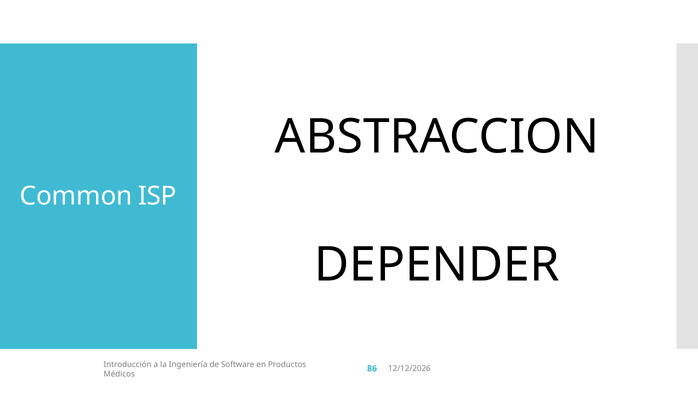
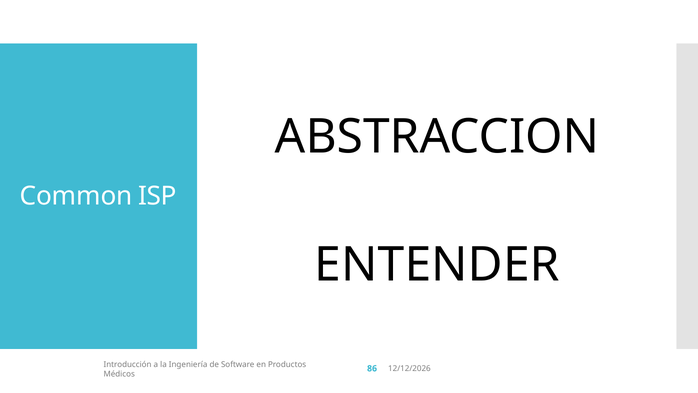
DEPENDER: DEPENDER -> ENTENDER (437, 265)
